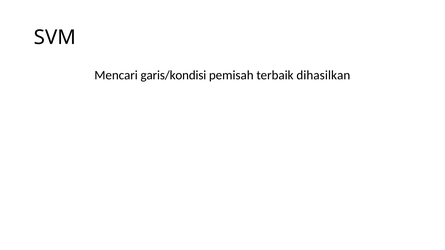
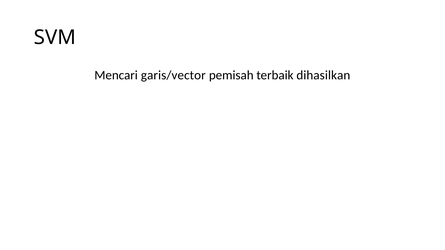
garis/kondisi: garis/kondisi -> garis/vector (173, 75)
